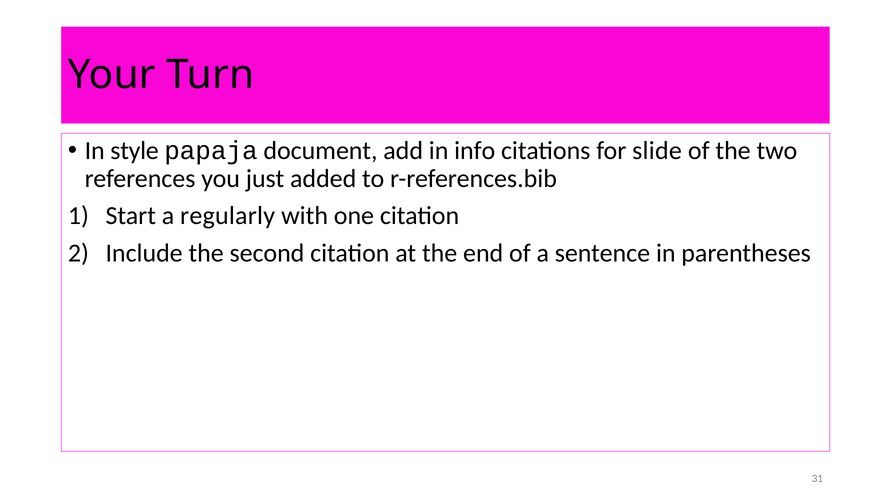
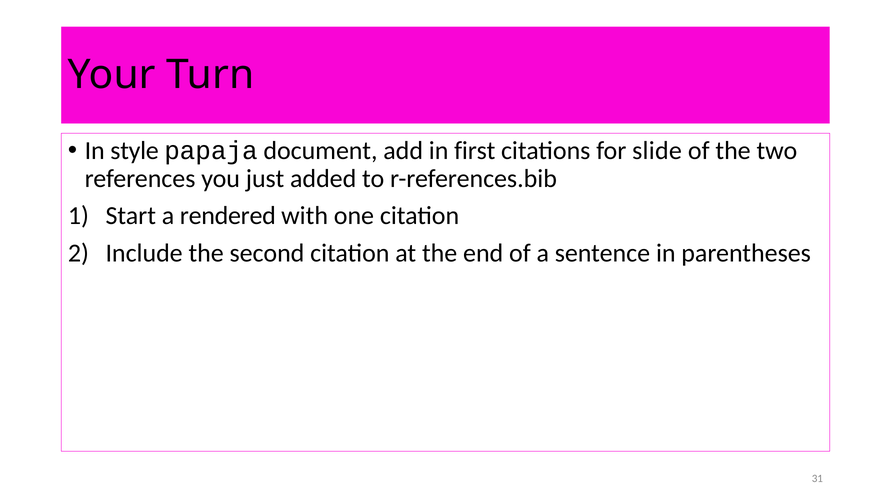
info: info -> first (475, 151)
regularly: regularly -> rendered (228, 216)
